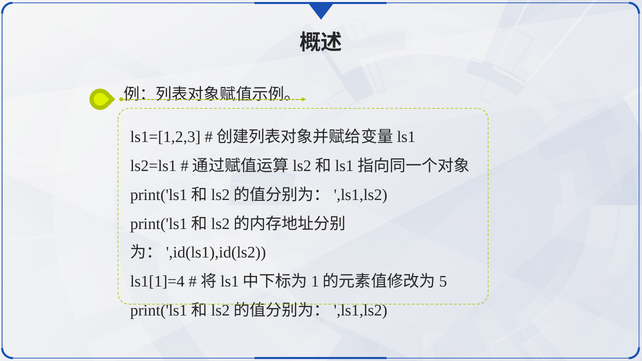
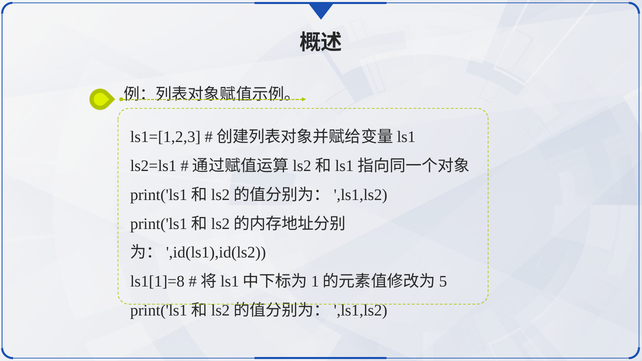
ls1[1]=4: ls1[1]=4 -> ls1[1]=8 (157, 282)
